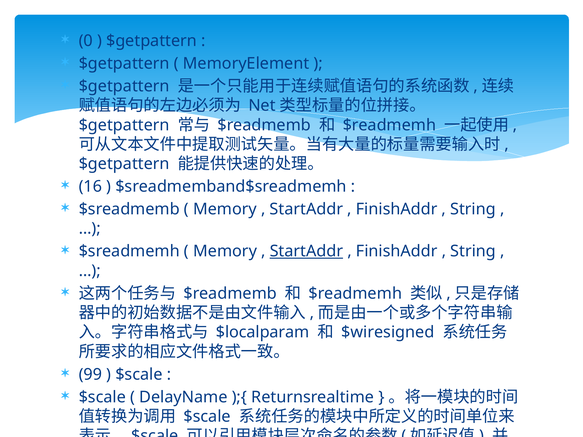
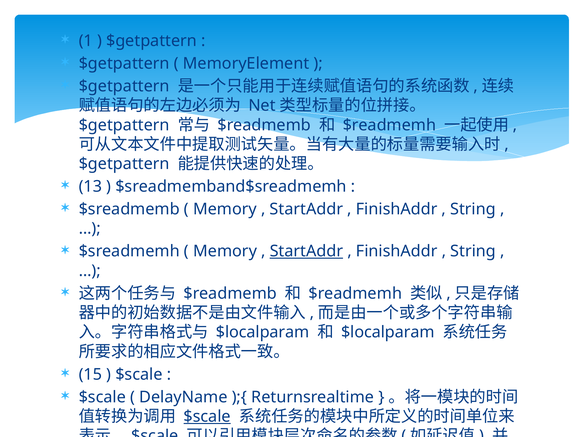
0: 0 -> 1 (86, 41)
16: 16 -> 13 (90, 187)
$wiresigned: $wiresigned -> $localparam (388, 332)
99: 99 -> 15 (90, 375)
$scale underline: none -> present (207, 417)
